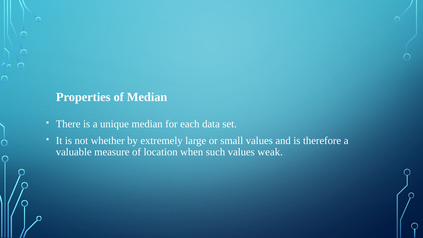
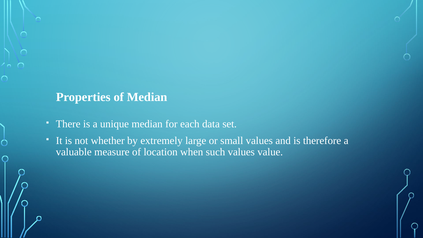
weak: weak -> value (270, 152)
